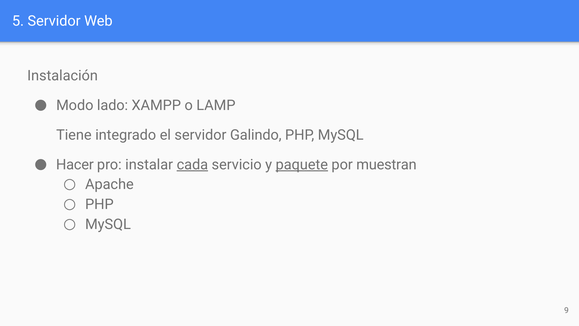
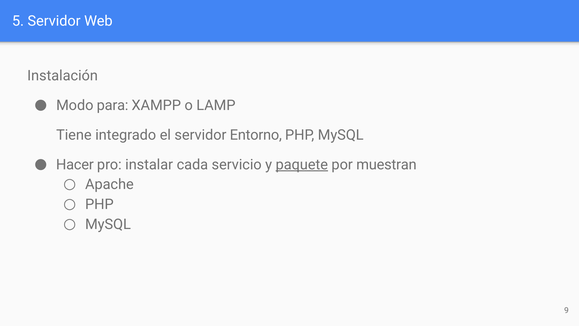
lado: lado -> para (113, 105)
Galindo: Galindo -> Entorno (256, 135)
cada underline: present -> none (192, 164)
